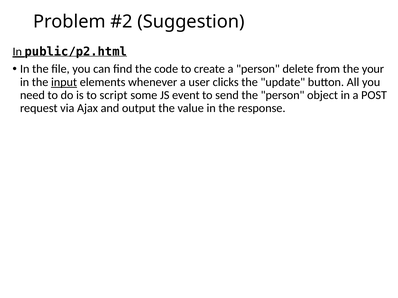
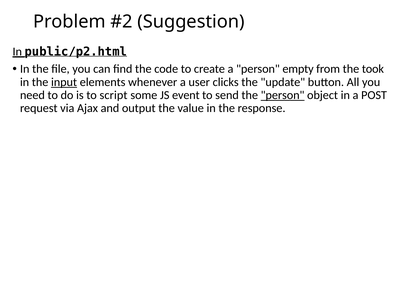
delete: delete -> empty (298, 69)
your: your -> took (373, 69)
person underline: none -> present (283, 95)
